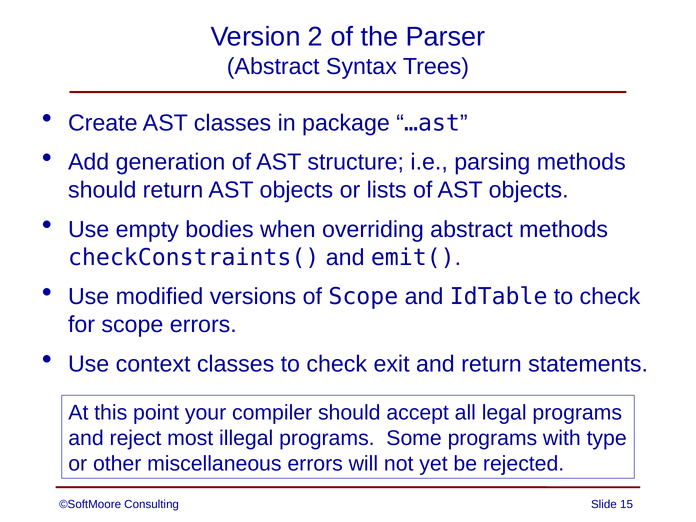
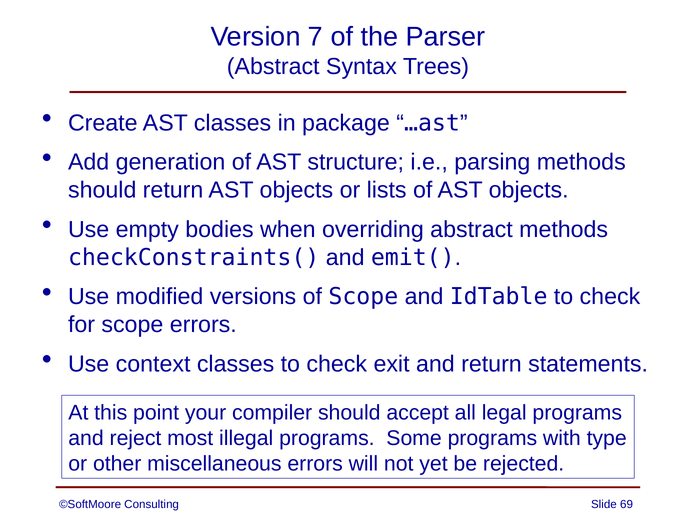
2: 2 -> 7 (316, 37)
15: 15 -> 69 (627, 504)
